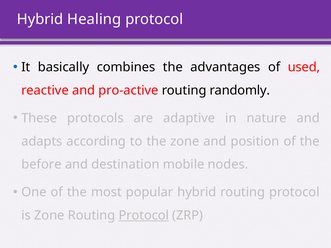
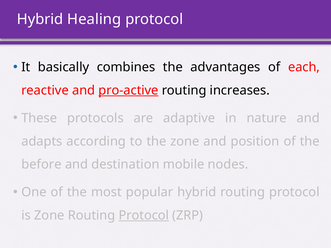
used: used -> each (304, 67)
pro-active underline: none -> present (128, 90)
randomly: randomly -> increases (240, 90)
